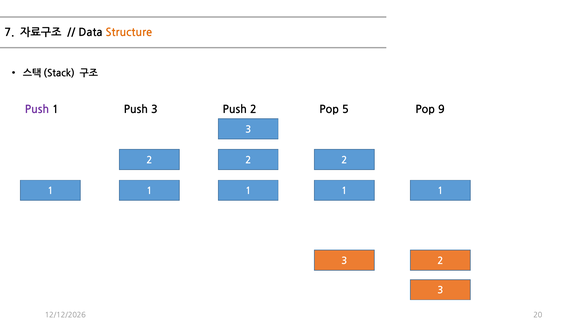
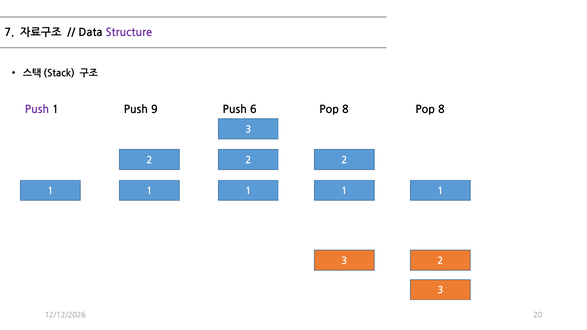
Structure colour: orange -> purple (129, 33)
Push 3: 3 -> 9 (154, 109)
Push 2: 2 -> 6 (253, 109)
5: 5 -> 8 (345, 109)
9: 9 -> 8 (441, 109)
